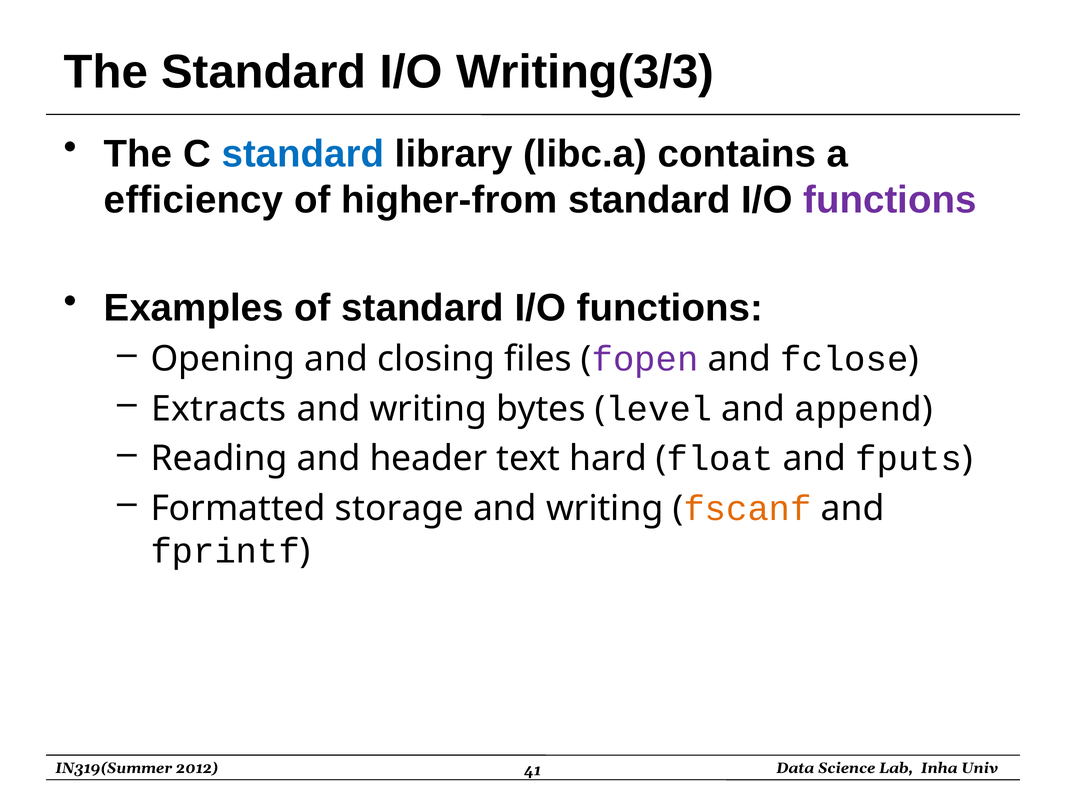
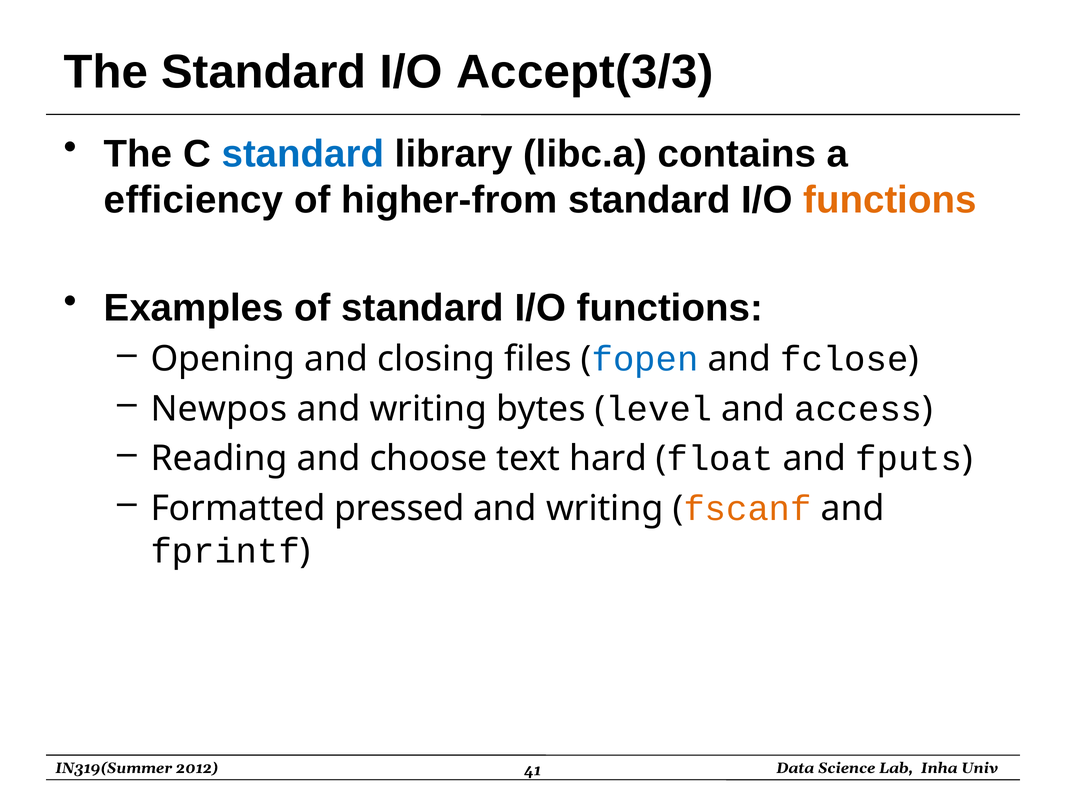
Writing(3/3: Writing(3/3 -> Accept(3/3 (585, 72)
functions colour: purple -> orange (890, 200)
fopen colour: purple -> blue (645, 359)
Extracts: Extracts -> Newpos (219, 409)
append: append -> access (858, 409)
header: header -> choose (429, 458)
storage: storage -> pressed (400, 508)
